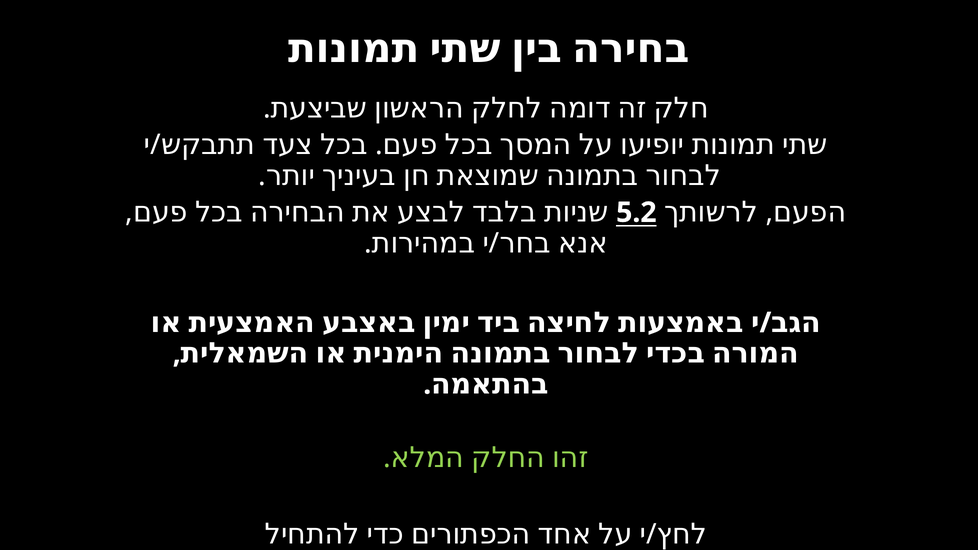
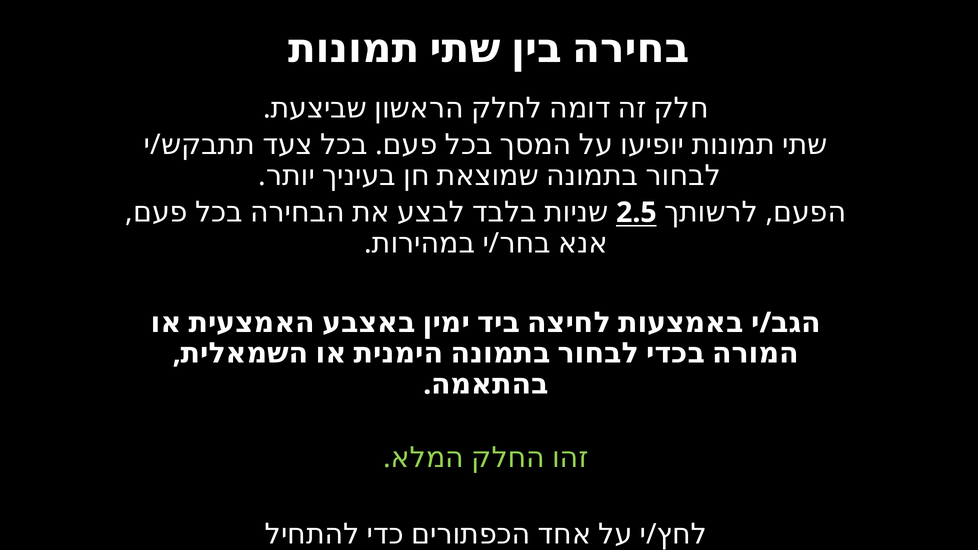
5.2: 5.2 -> 2.5 (636, 213)
